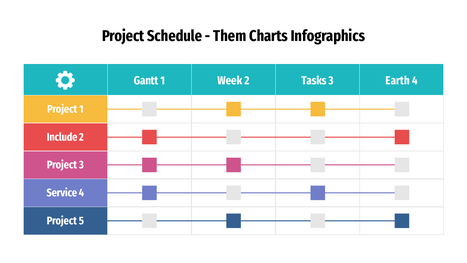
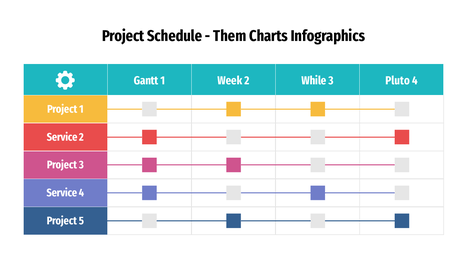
Tasks: Tasks -> While (314, 80)
Earth: Earth -> Pluto (398, 80)
Include: Include -> Service (62, 137)
